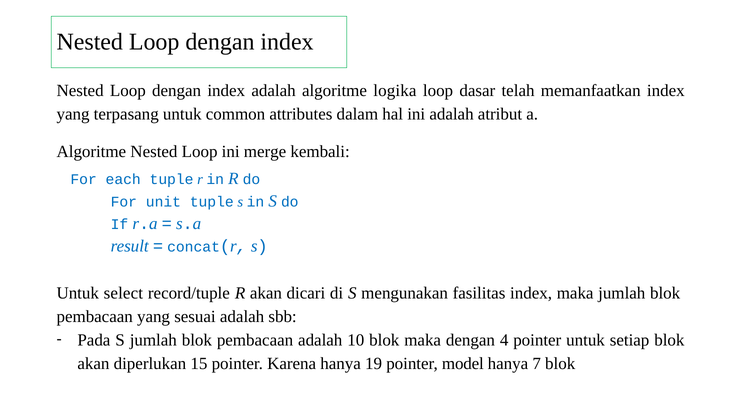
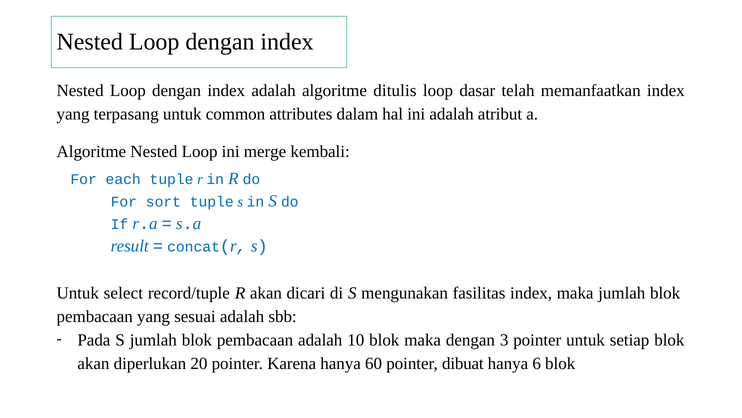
logika: logika -> ditulis (395, 91)
unit: unit -> sort (163, 202)
4: 4 -> 3 (504, 340)
15: 15 -> 20 (199, 363)
19: 19 -> 60 (374, 363)
model: model -> dibuat (463, 363)
7: 7 -> 6 (537, 363)
